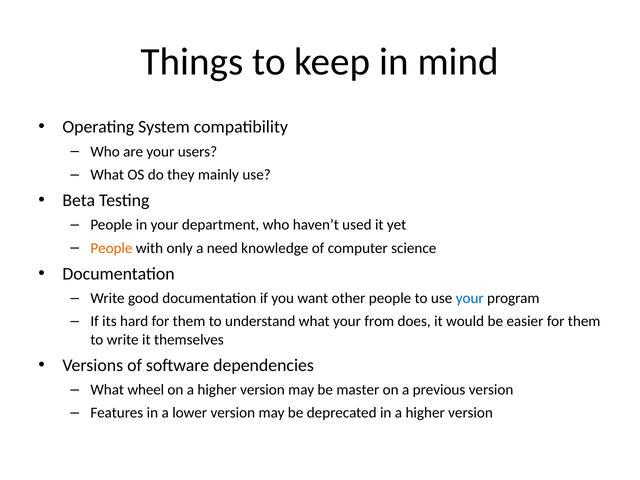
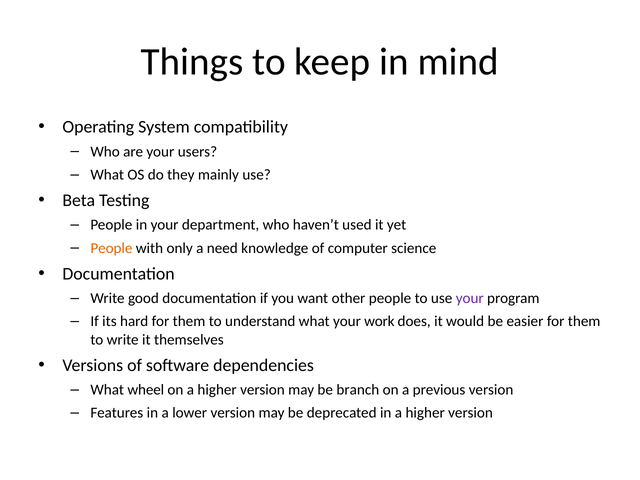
your colour: blue -> purple (470, 298)
from: from -> work (379, 321)
master: master -> branch (358, 390)
